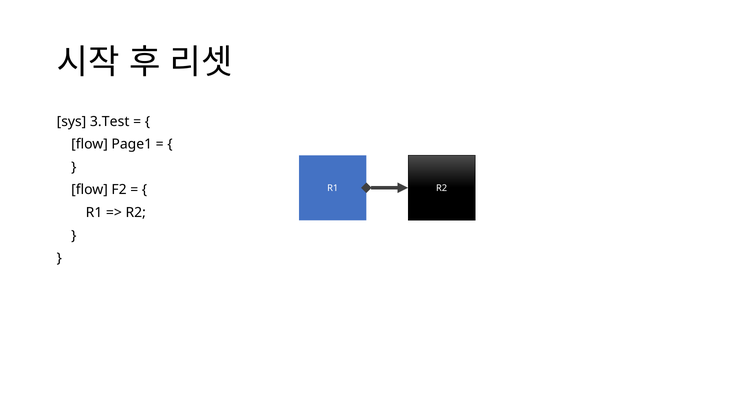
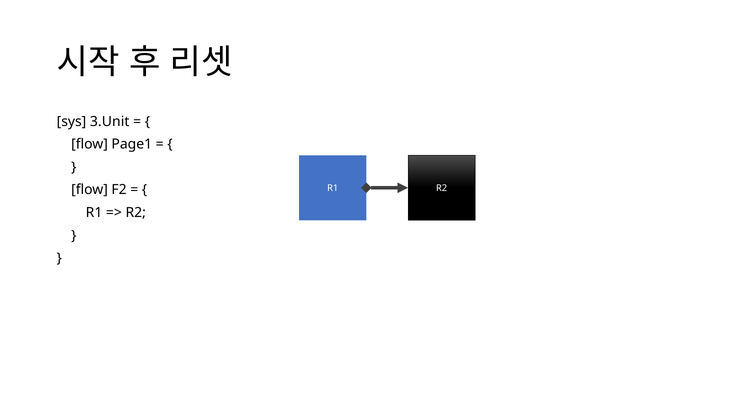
3.Test: 3.Test -> 3.Unit (110, 122)
